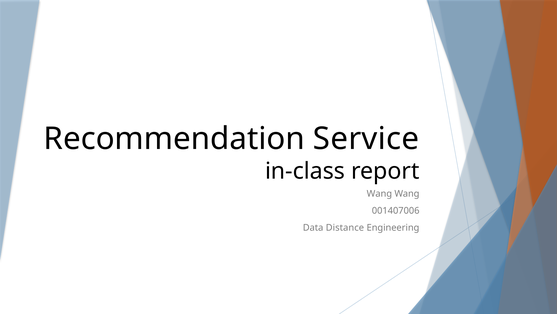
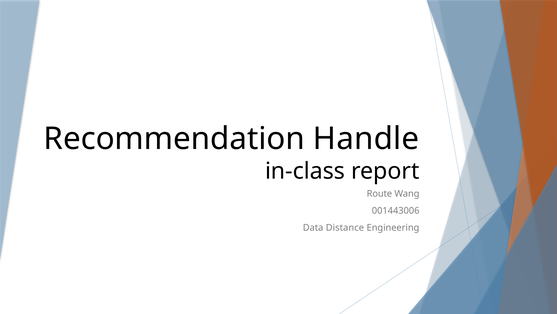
Service: Service -> Handle (366, 139)
Wang: Wang -> Route (379, 193)
001407006: 001407006 -> 001443006 (396, 210)
